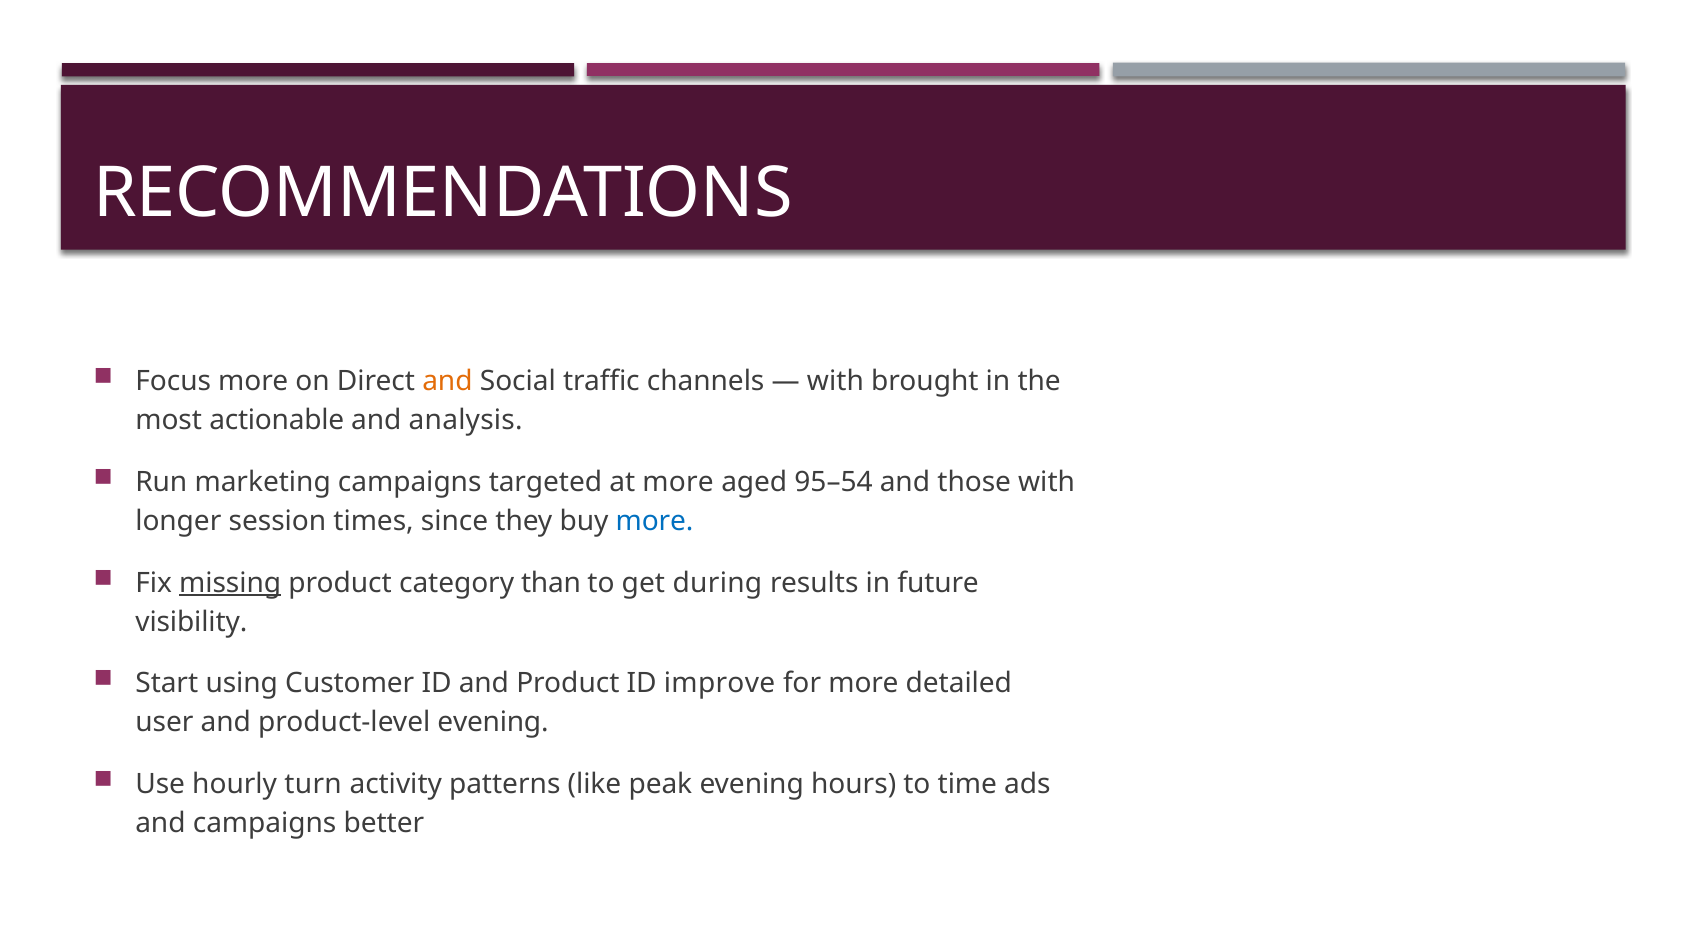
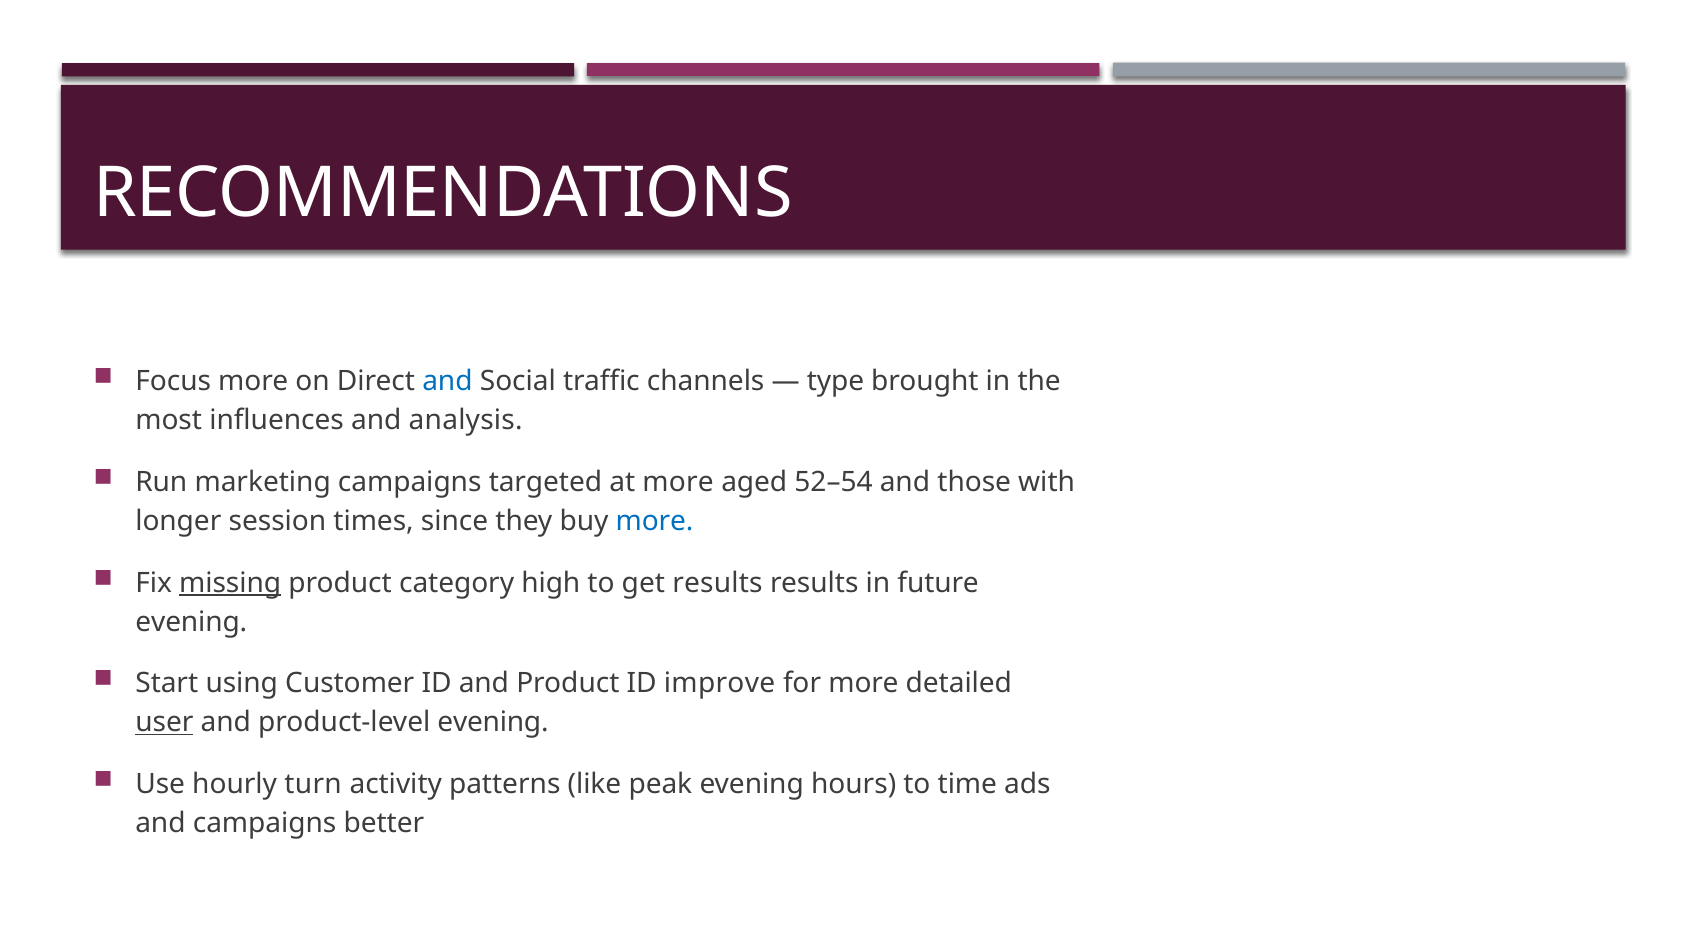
and colour: orange -> blue (447, 382)
with: with -> type (836, 382)
actionable: actionable -> influences (277, 420)
95–54: 95–54 -> 52–54 (834, 482)
than: than -> high (551, 583)
get during: during -> results (717, 583)
visibility: visibility -> evening (191, 622)
user underline: none -> present (164, 722)
